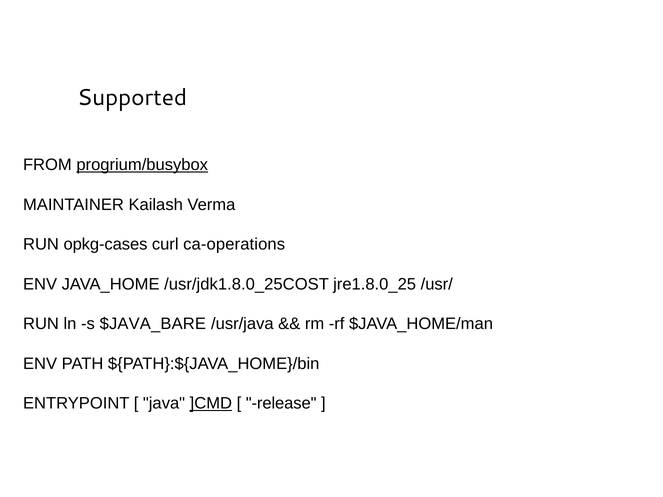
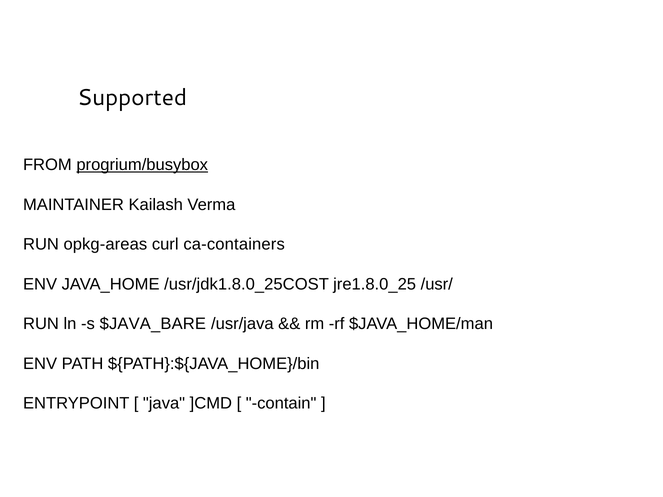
opkg-cases: opkg-cases -> opkg-areas (105, 245)
ca-operations: ca-operations -> ca-containers (234, 245)
]CMD underline: present -> none (211, 404)
release: release -> contain (281, 404)
